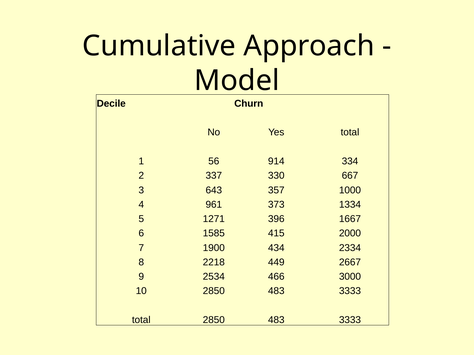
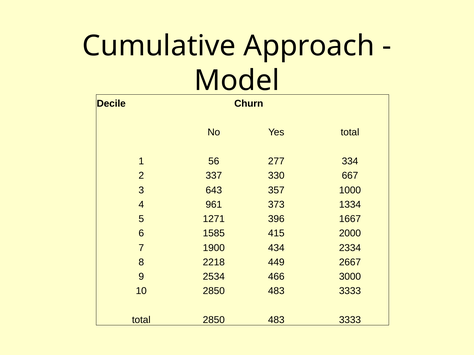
914: 914 -> 277 (276, 161)
